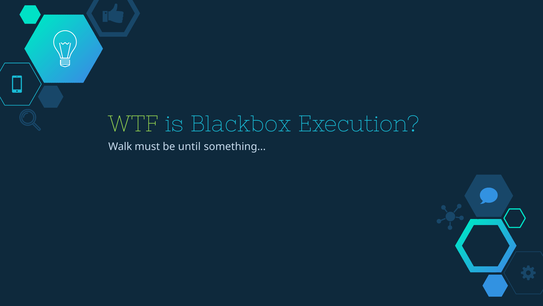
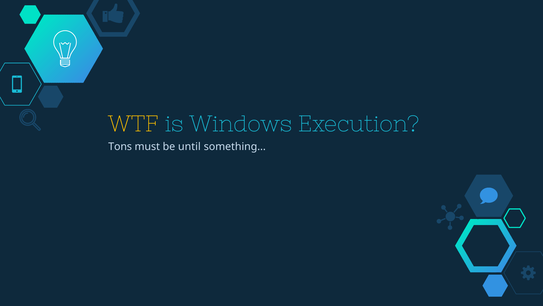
WTF colour: light green -> yellow (133, 124)
Blackbox: Blackbox -> Windows (241, 124)
Walk: Walk -> Tons (120, 146)
